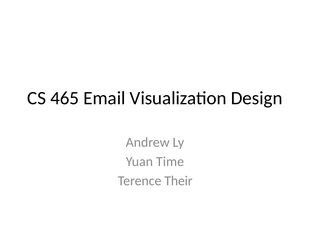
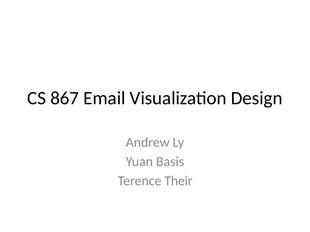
465: 465 -> 867 (65, 98)
Time: Time -> Basis (170, 162)
